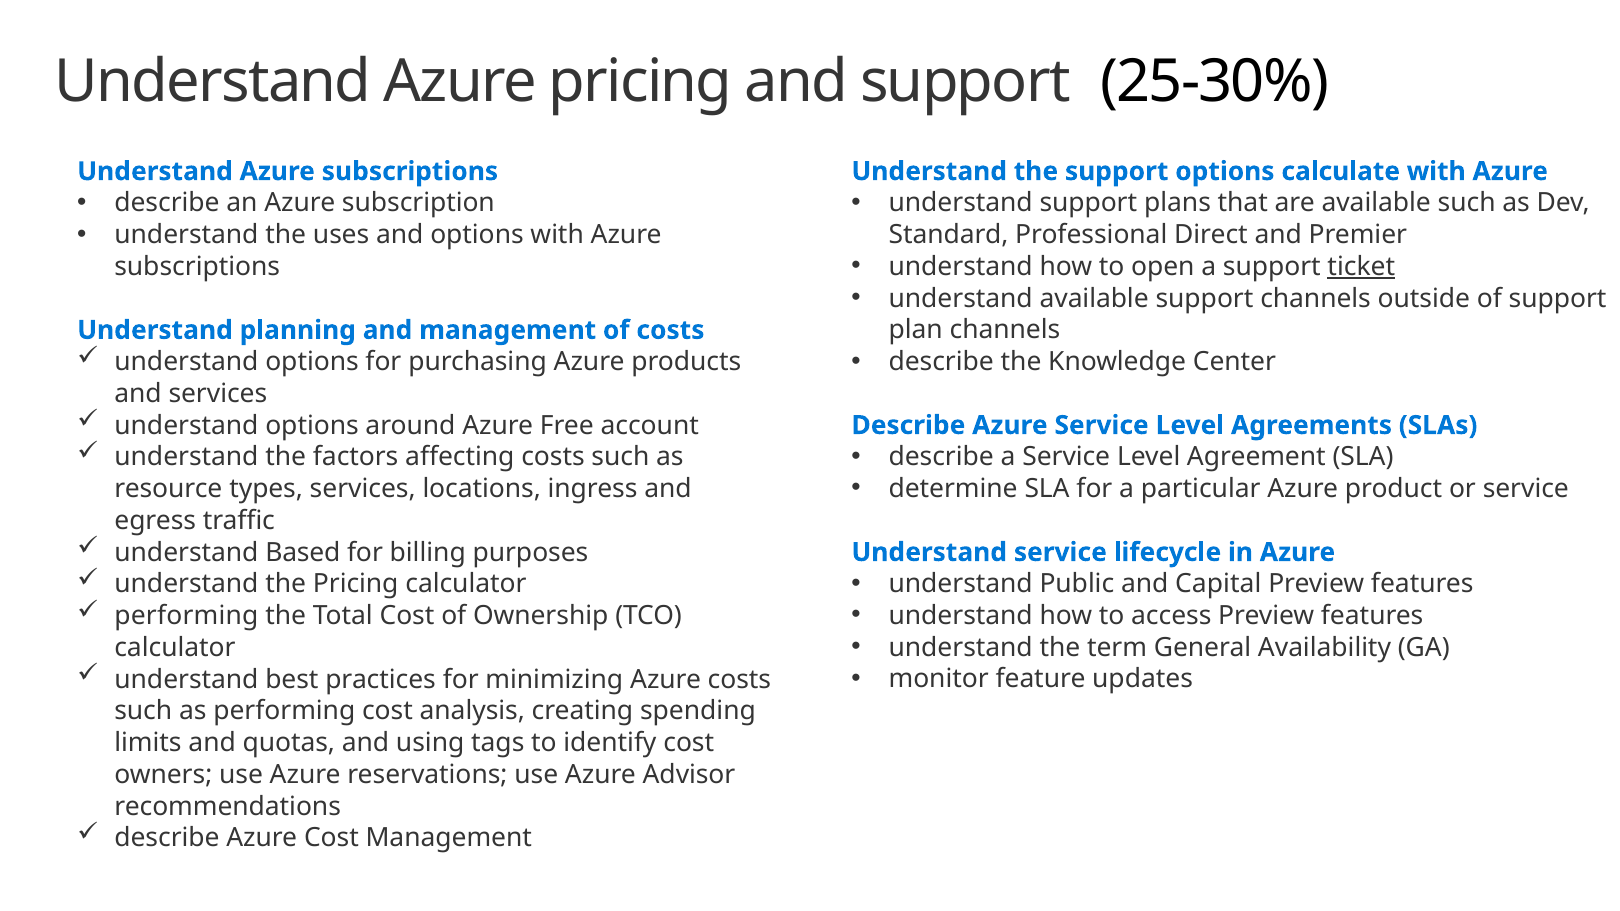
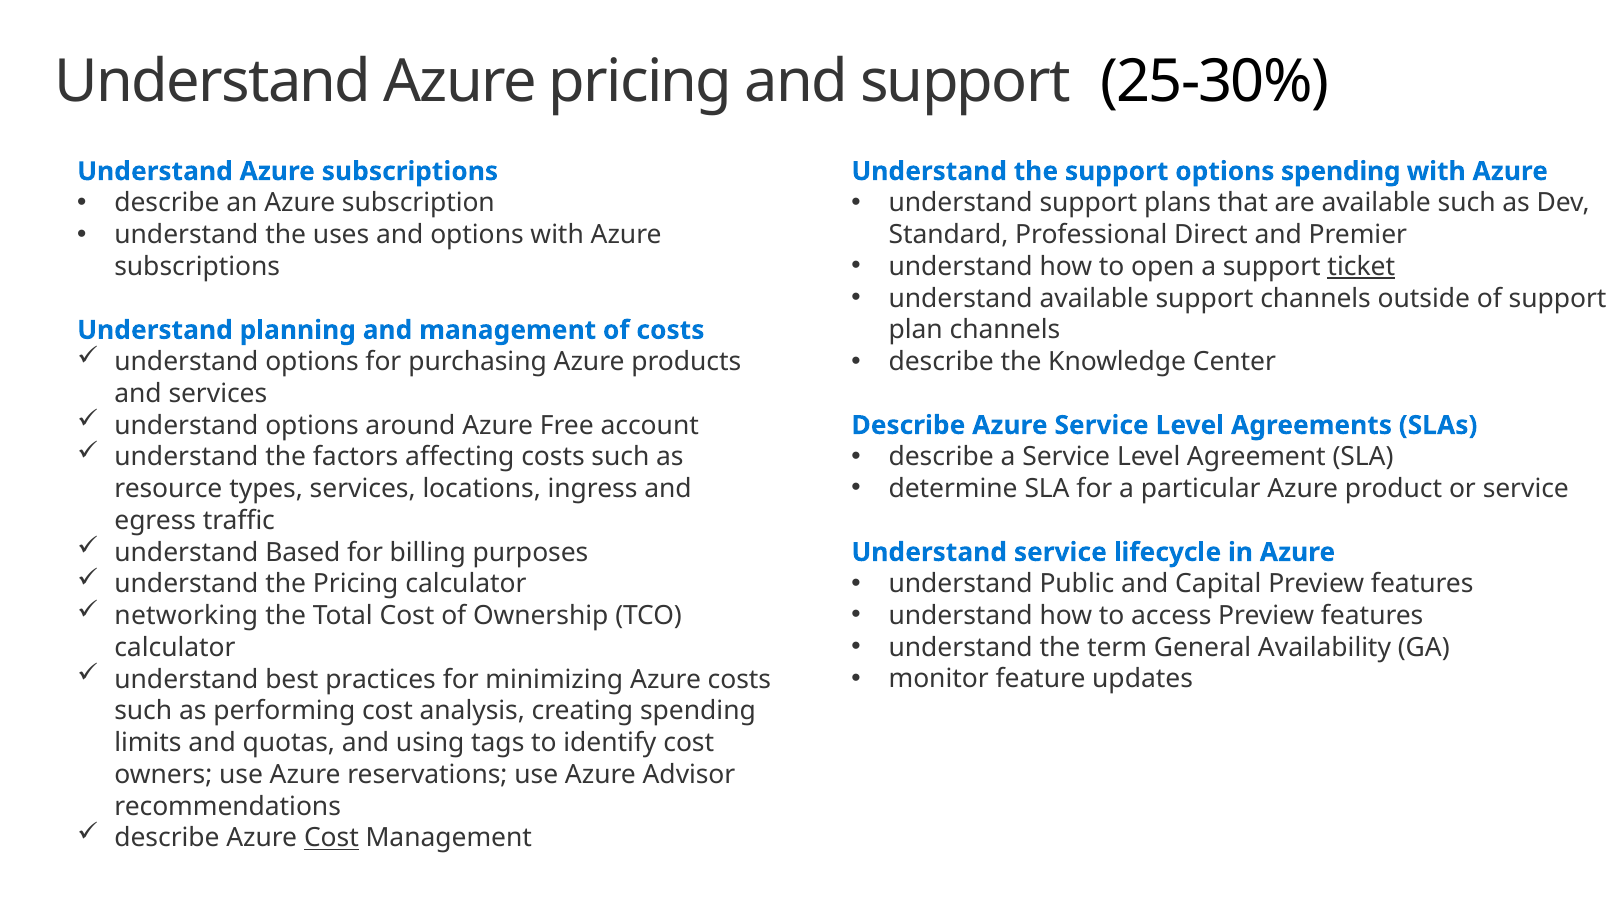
options calculate: calculate -> spending (1341, 171)
performing: performing -> networking (186, 616)
Cost underline: none -> present (331, 838)
